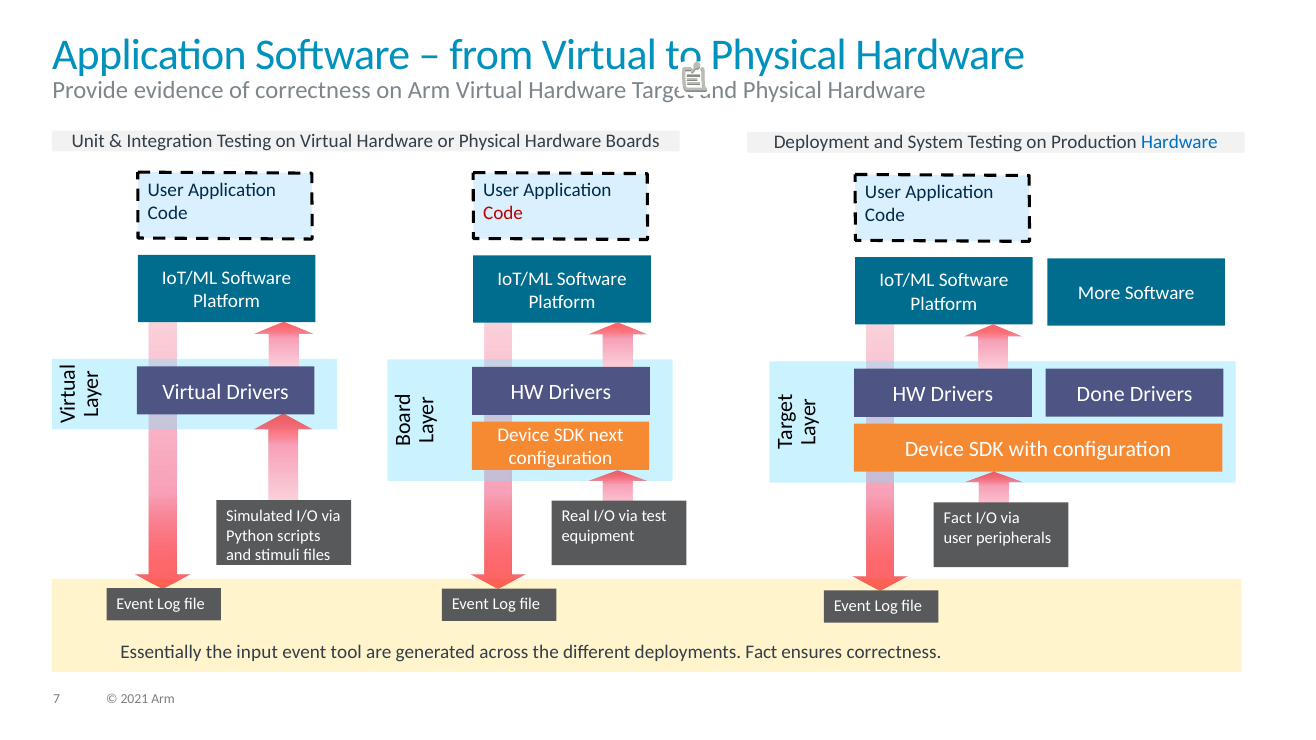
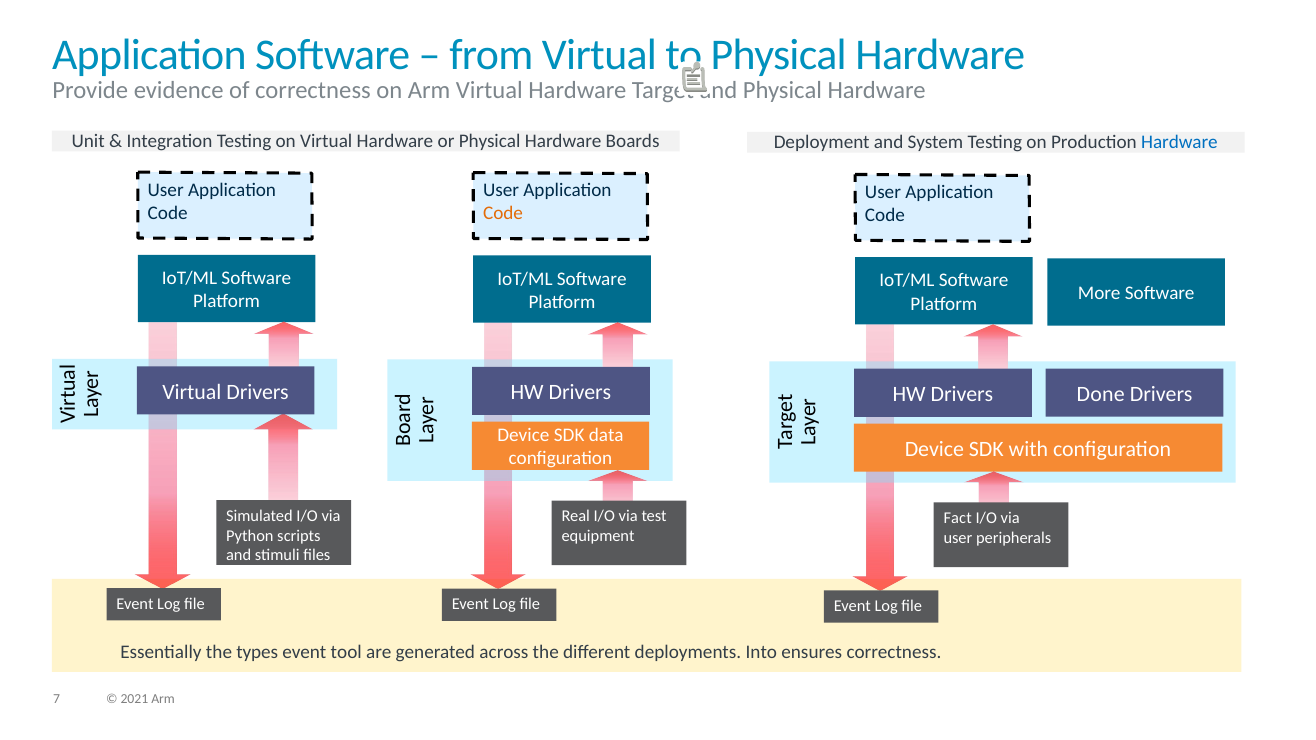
Code colour: red -> orange (503, 213)
next: next -> data (606, 436)
input: input -> types (257, 653)
deployments Fact: Fact -> Into (761, 653)
